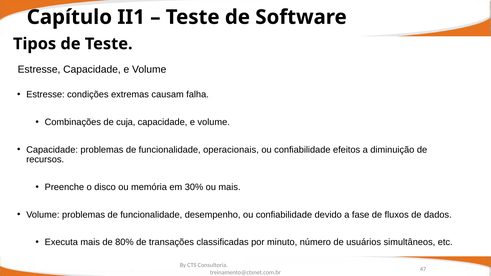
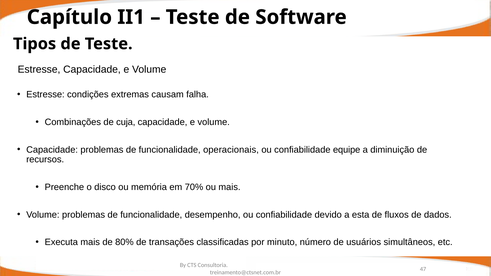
efeitos: efeitos -> equipe (347, 150)
30%: 30% -> 70% (194, 187)
fase: fase -> esta (361, 215)
